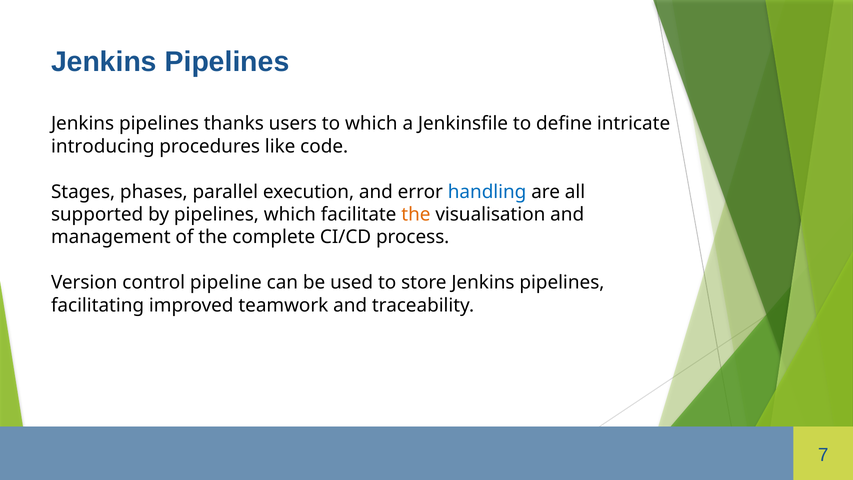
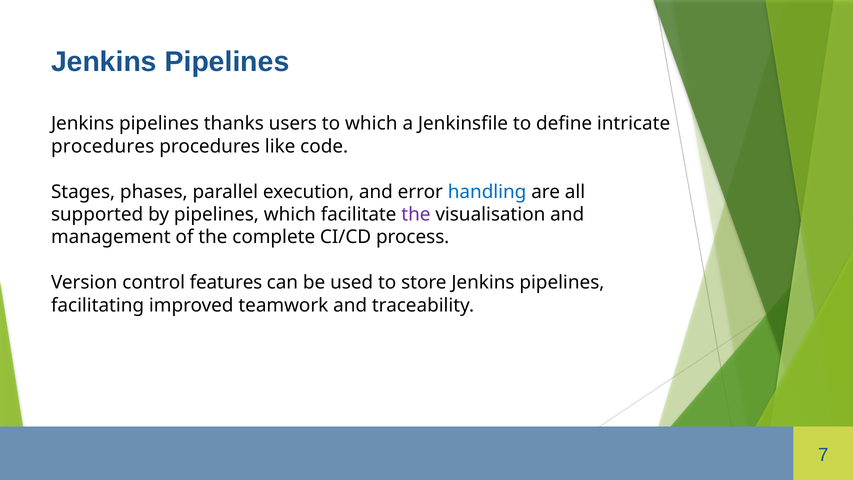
introducing: introducing -> procedures (103, 146)
the colour: orange -> purple (416, 214)
pipeline: pipeline -> features (226, 283)
